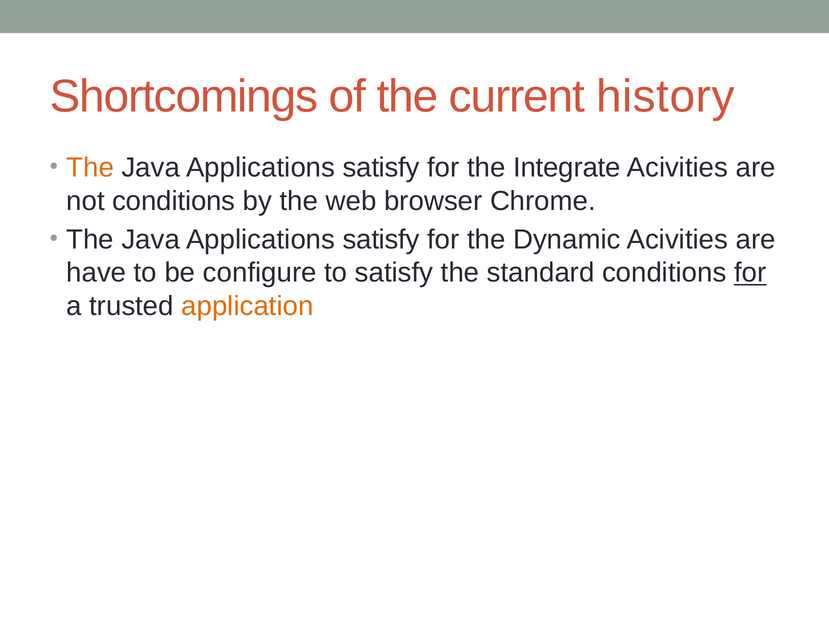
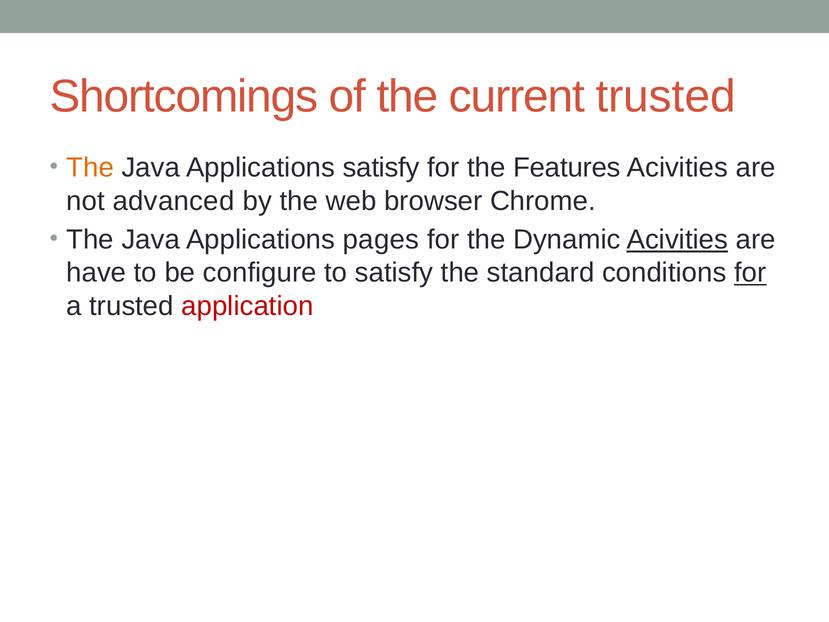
current history: history -> trusted (666, 96)
Integrate: Integrate -> Features (567, 168)
not conditions: conditions -> advanced (174, 201)
satisfy: satisfy -> pages (381, 240)
Acivities underline: none -> present (677, 240)
application colour: orange -> red (247, 306)
